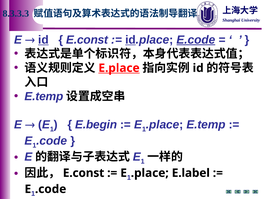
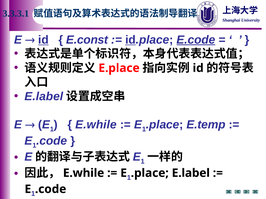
8.3.3.3: 8.3.3.3 -> 3.3.3.1 (16, 14)
E.place underline: present -> none (119, 68)
E.temp: E.temp -> E.label (44, 97)
E.begin: E.begin -> E.while (96, 125)
E.const: E.const -> E.while (84, 173)
